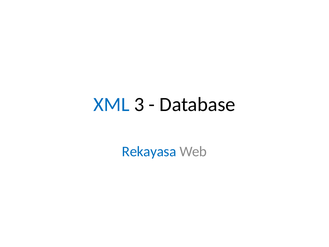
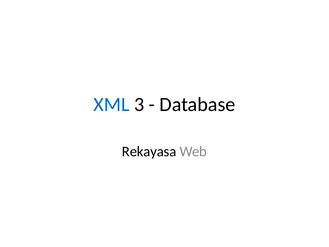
Rekayasa colour: blue -> black (149, 151)
